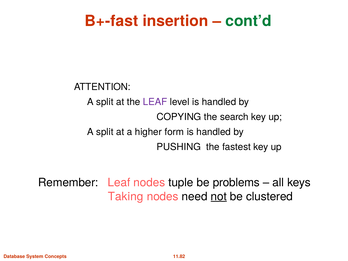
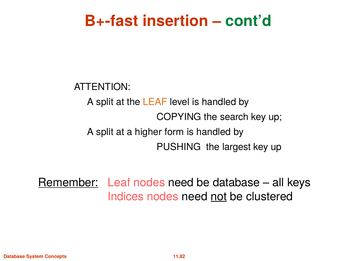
LEAF colour: purple -> orange (155, 102)
fastest: fastest -> largest (237, 147)
Remember underline: none -> present (68, 183)
Leaf nodes tuple: tuple -> need (181, 183)
be problems: problems -> database (236, 183)
Taking: Taking -> Indices (126, 196)
